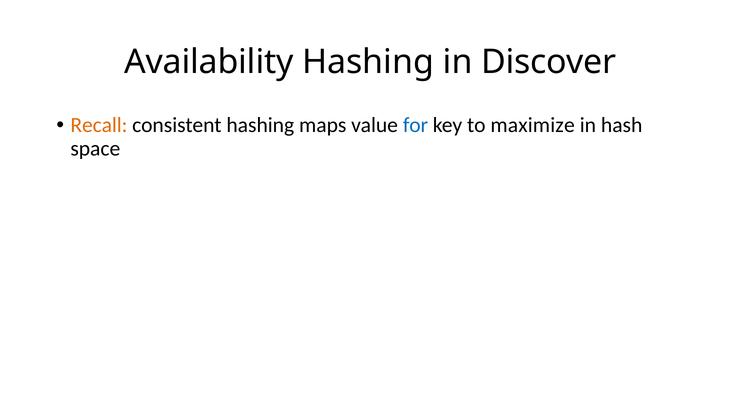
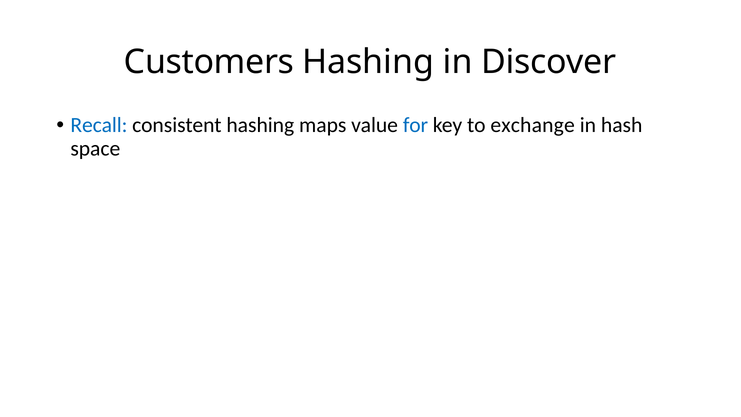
Availability: Availability -> Customers (209, 62)
Recall colour: orange -> blue (99, 125)
maximize: maximize -> exchange (533, 125)
